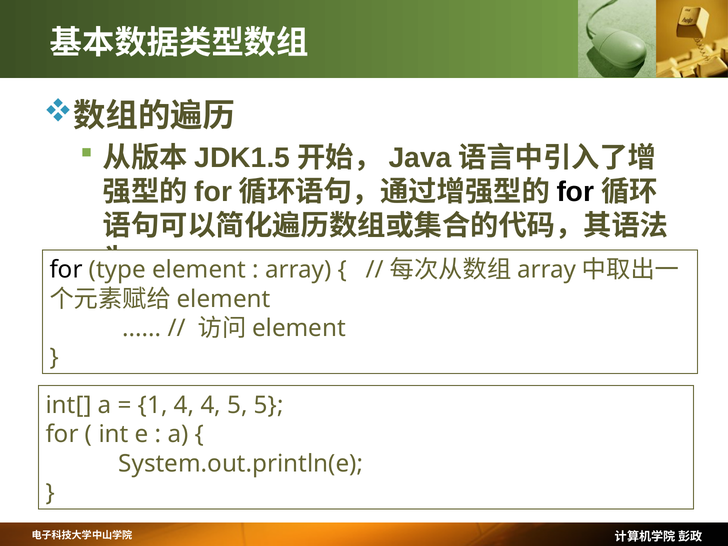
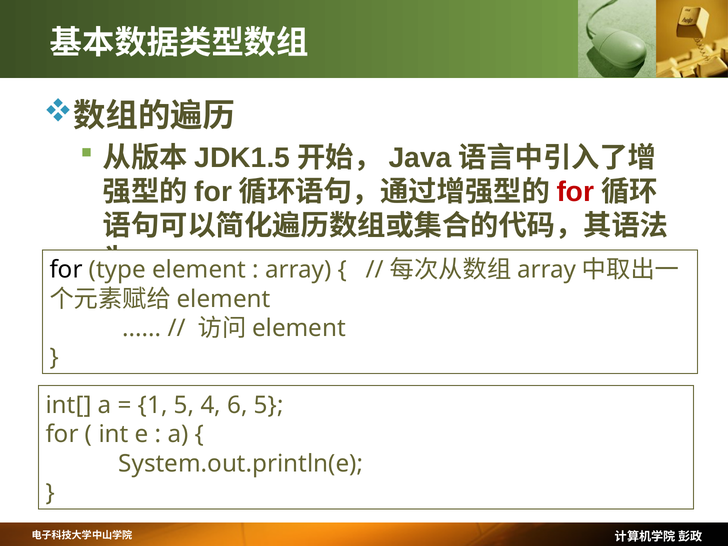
for colour: black -> red (575, 192)
1 4: 4 -> 5 (184, 405)
4 5: 5 -> 6 (237, 405)
